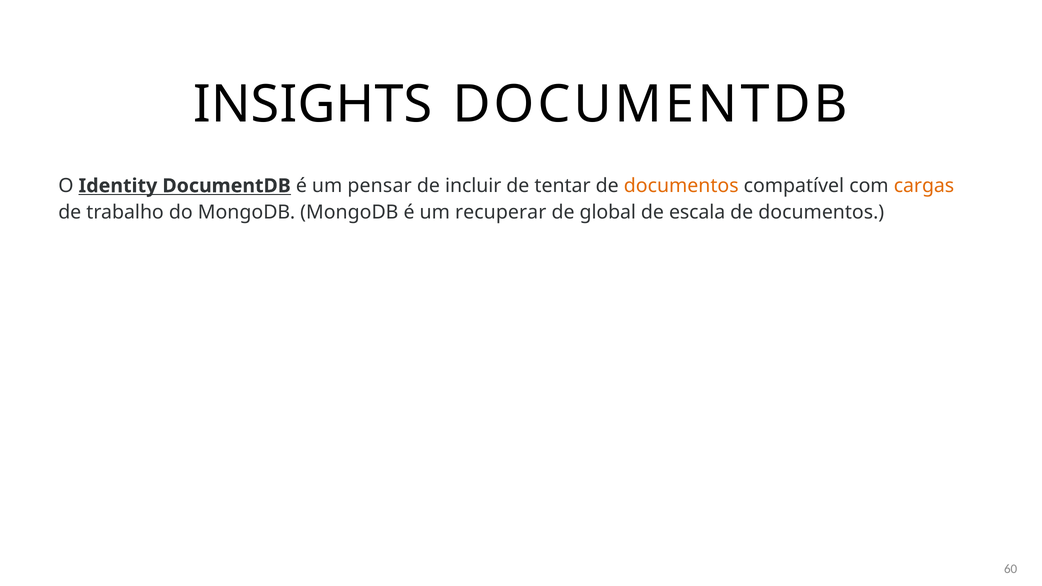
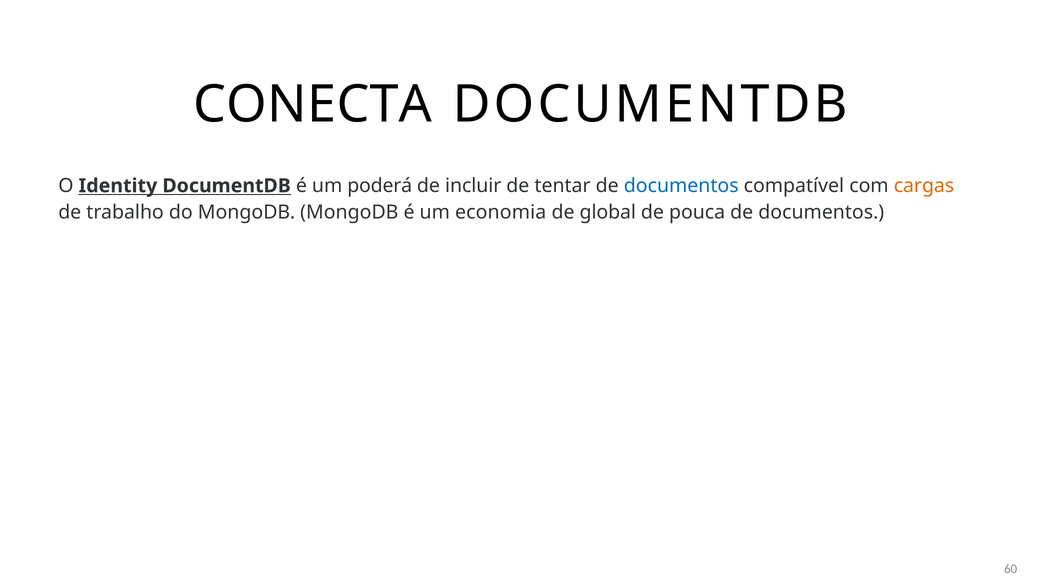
INSIGHTS: INSIGHTS -> CONECTA (313, 104)
pensar: pensar -> poderá (380, 186)
documentos colour: orange -> blue (681, 186)
recuperar: recuperar -> economia (501, 212)
escala: escala -> pouca (697, 212)
